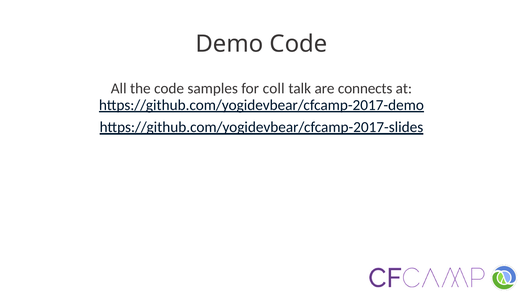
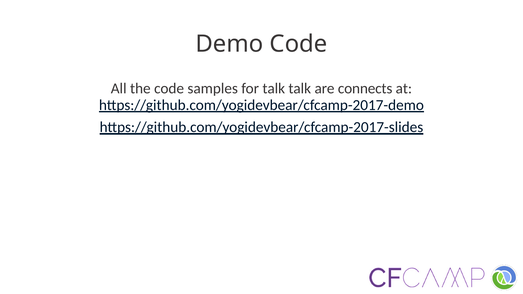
for coll: coll -> talk (274, 88)
